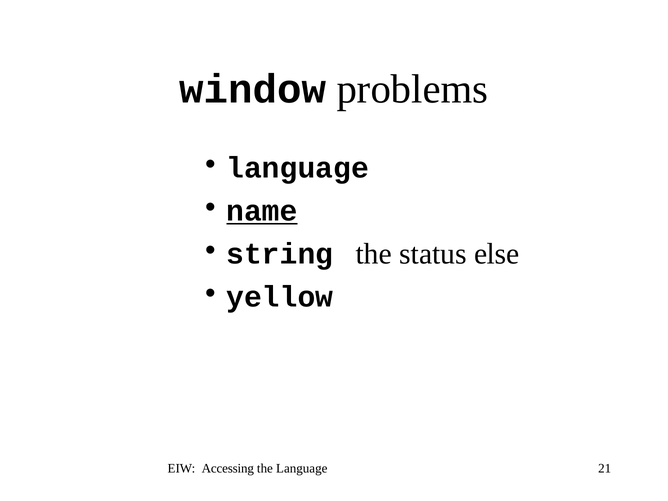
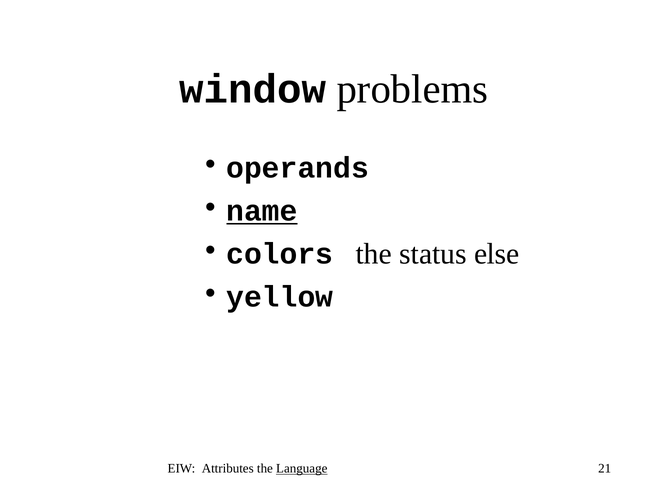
language: language -> operands (298, 168)
string: string -> colors (280, 254)
Accessing: Accessing -> Attributes (228, 469)
Language underline: none -> present (302, 469)
